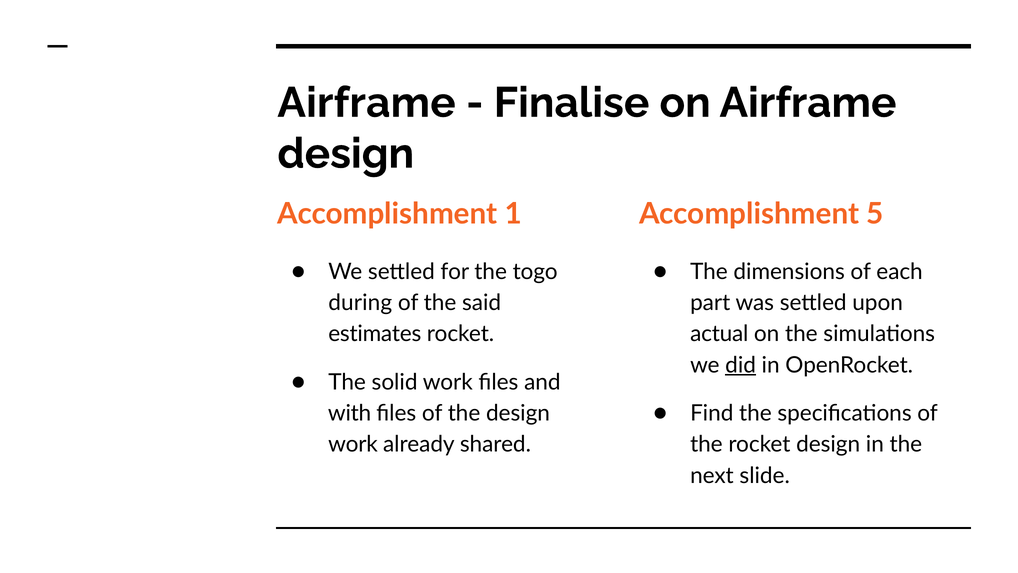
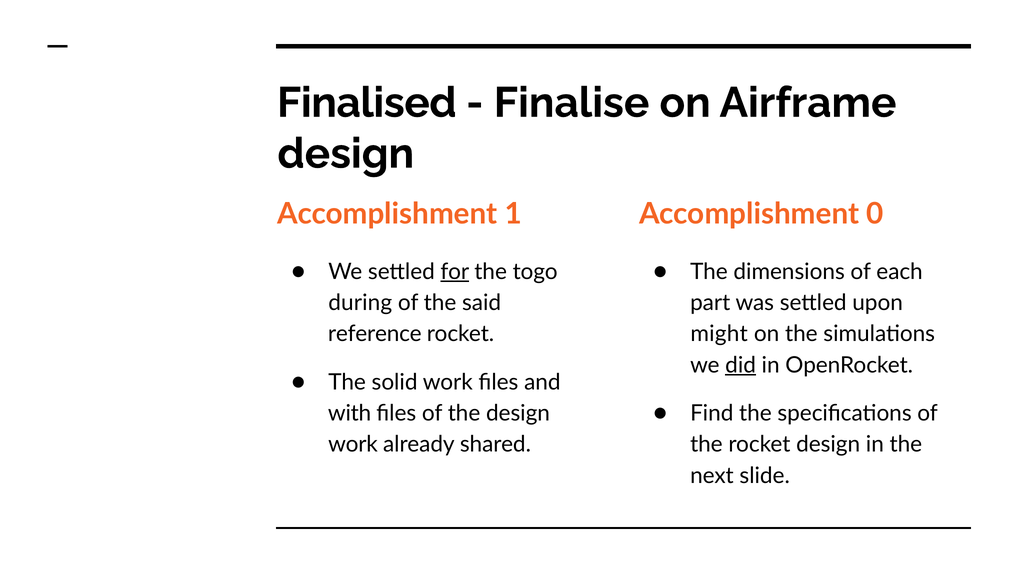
Airframe: Airframe -> Finalised (367, 103)
5: 5 -> 0 (875, 214)
for underline: none -> present (455, 271)
estimates: estimates -> reference (375, 334)
actual: actual -> might (719, 334)
